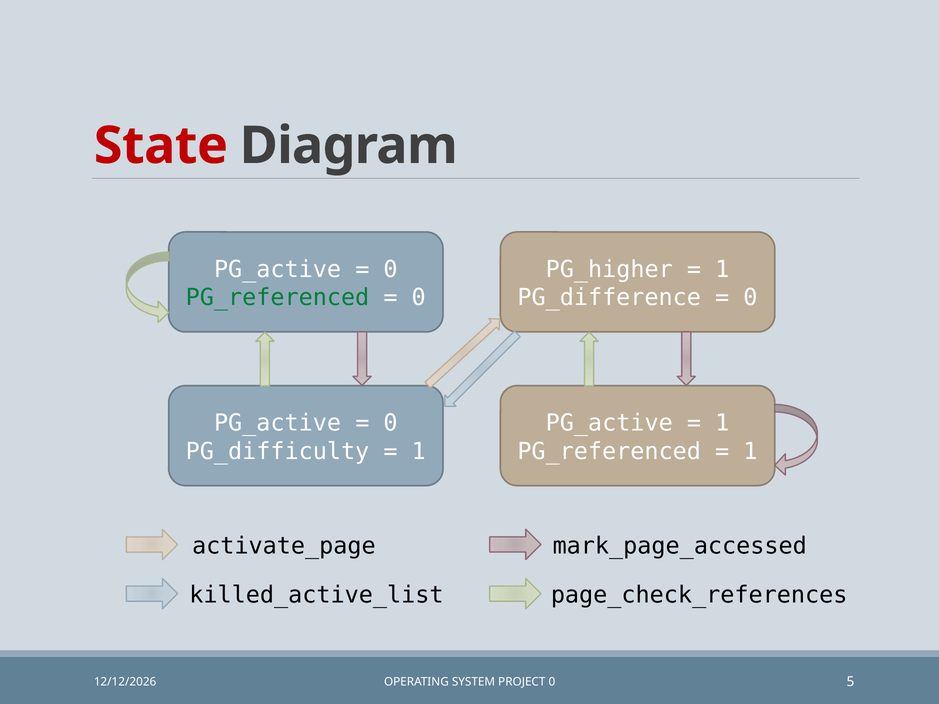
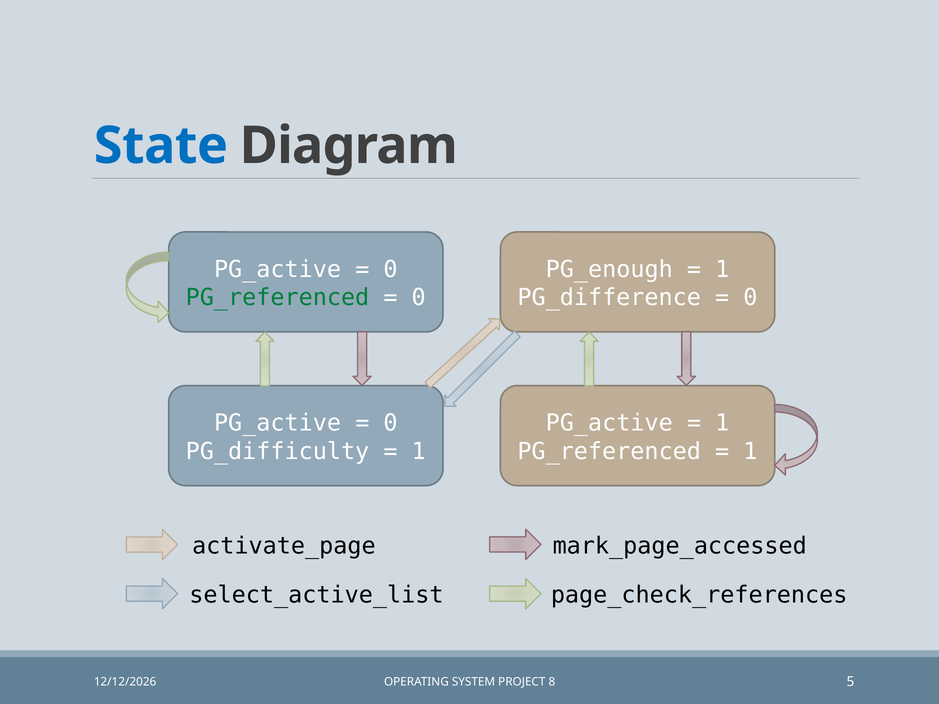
State colour: red -> blue (161, 146)
PG_higher: PG_higher -> PG_enough (609, 270)
killed_active_list: killed_active_list -> select_active_list (316, 595)
PROJECT 0: 0 -> 8 (552, 682)
